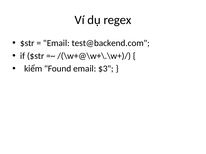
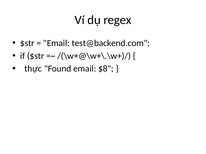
kiểm: kiểm -> thực (33, 69)
$3: $3 -> $8 (106, 69)
